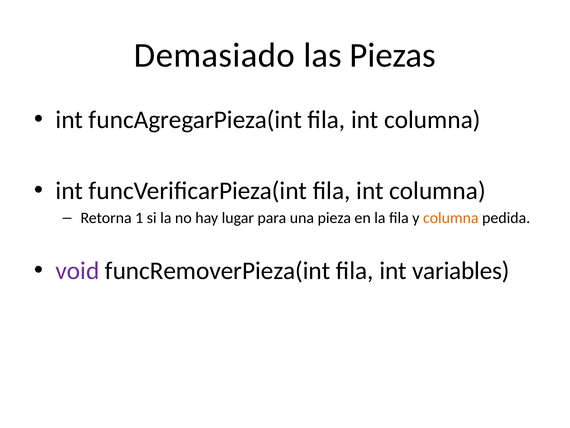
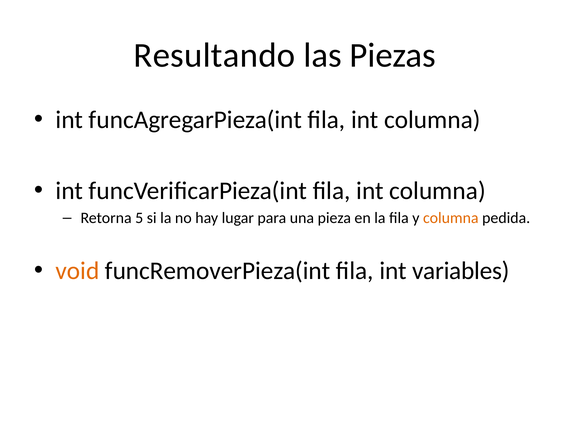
Demasiado: Demasiado -> Resultando (214, 55)
1: 1 -> 5 (139, 218)
void colour: purple -> orange (77, 270)
